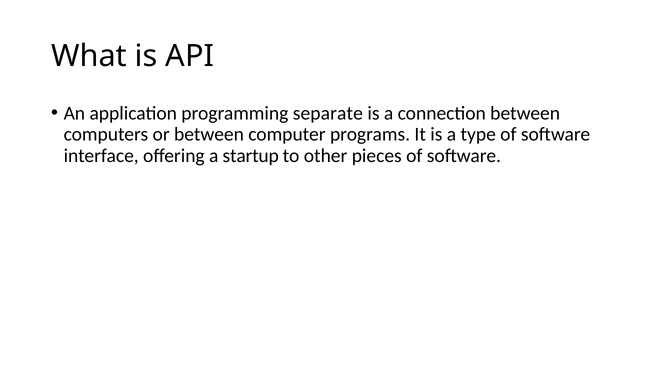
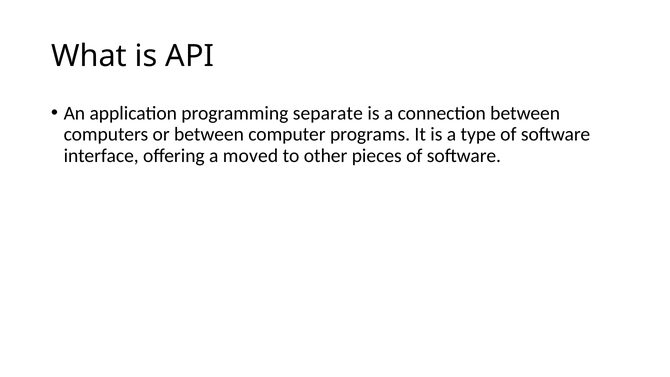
startup: startup -> moved (251, 155)
